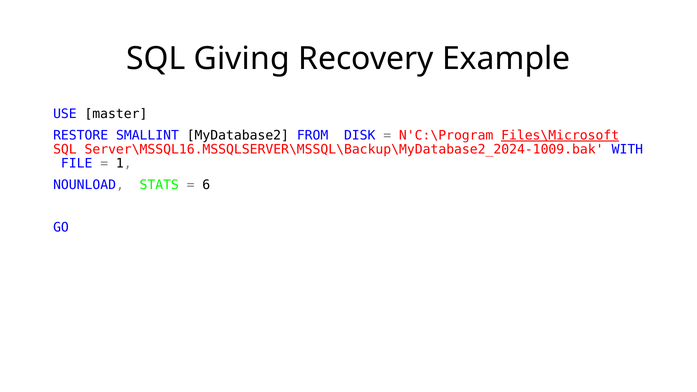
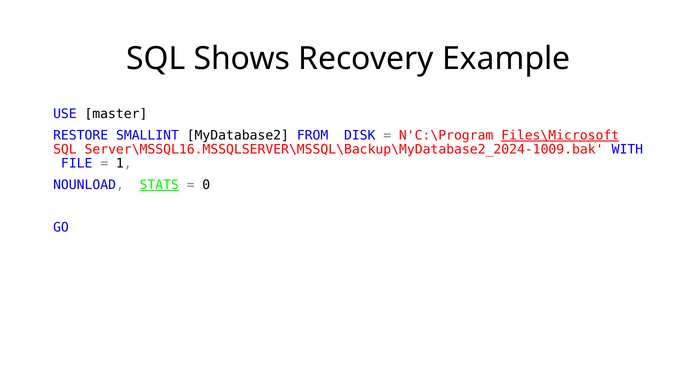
Giving: Giving -> Shows (242, 59)
STATS underline: none -> present (159, 185)
6: 6 -> 0 (206, 185)
